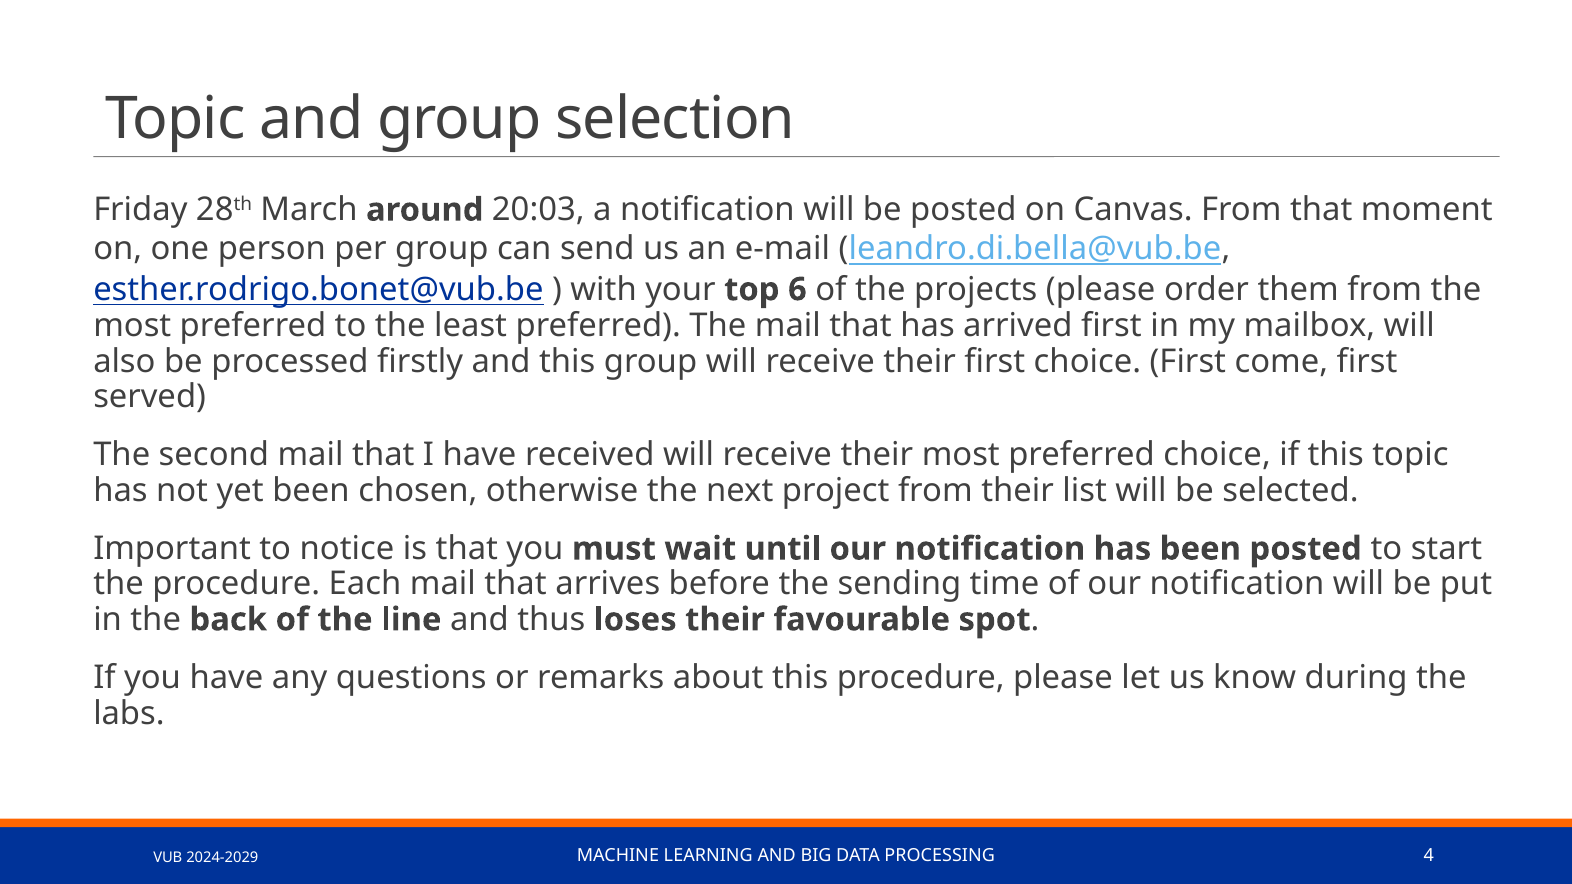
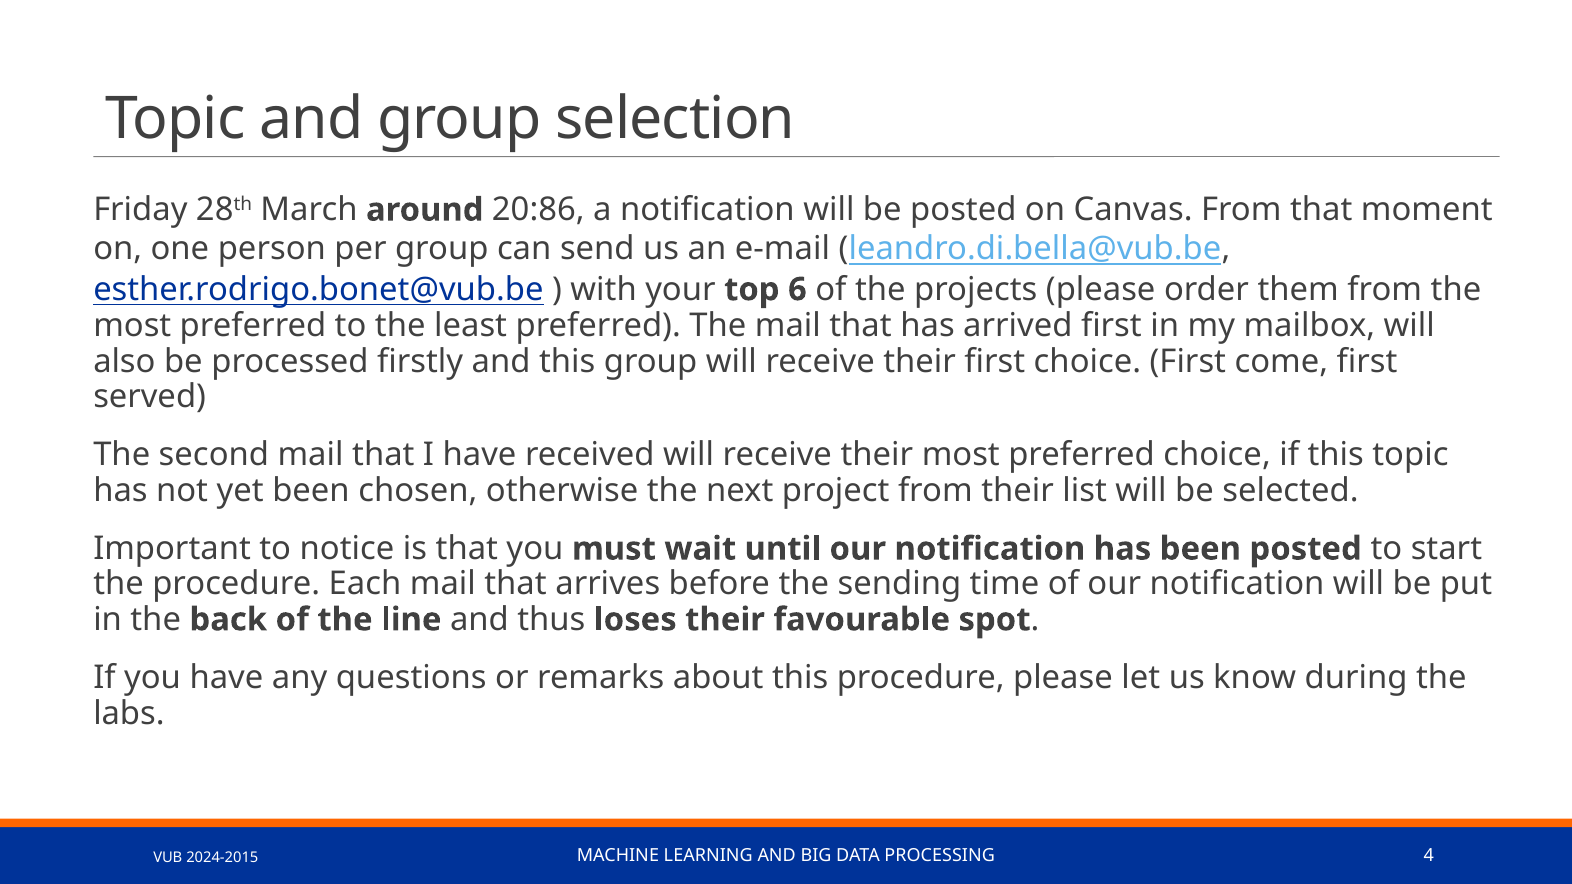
20:03: 20:03 -> 20:86 (538, 210)
2024-2029: 2024-2029 -> 2024-2015 (222, 857)
